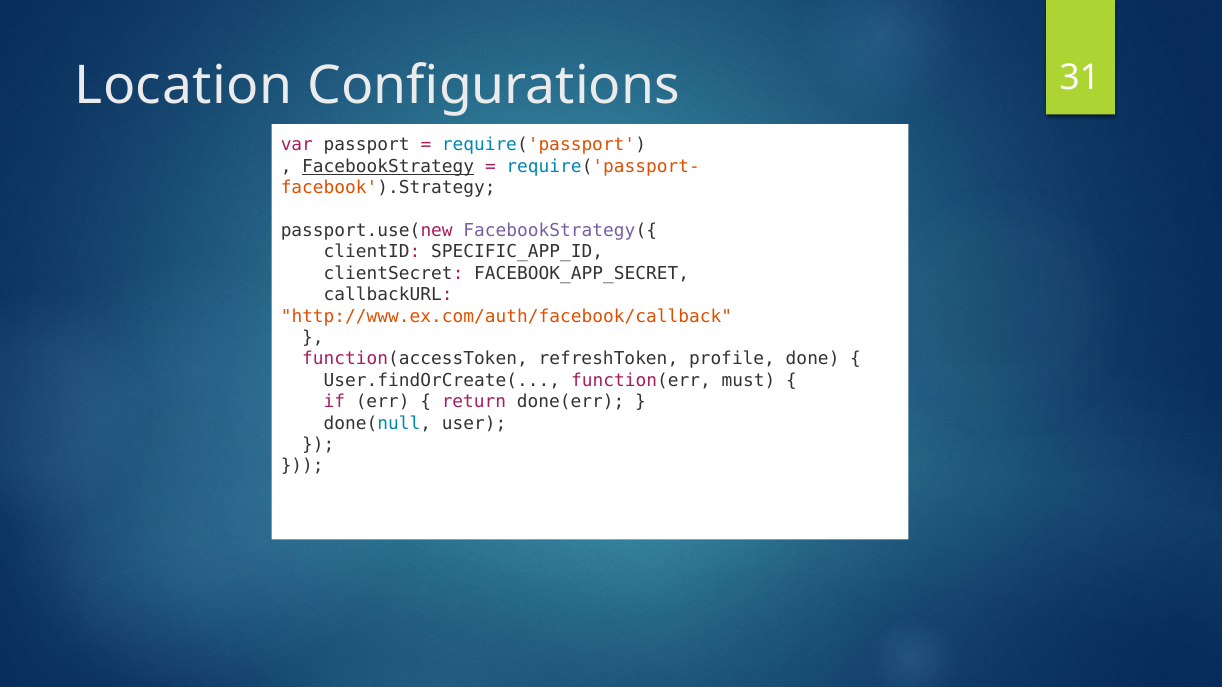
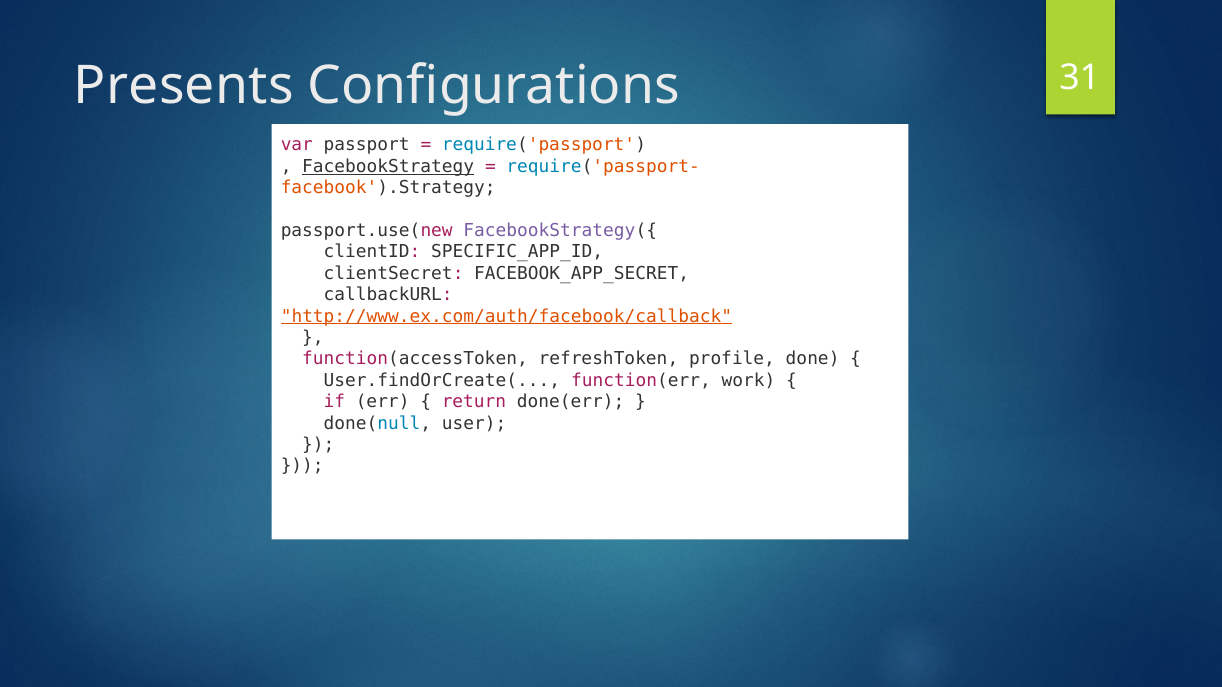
Location: Location -> Presents (184, 86)
http://www.ex.com/auth/facebook/callback underline: none -> present (506, 316)
must: must -> work (748, 381)
